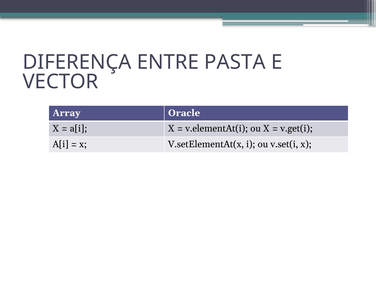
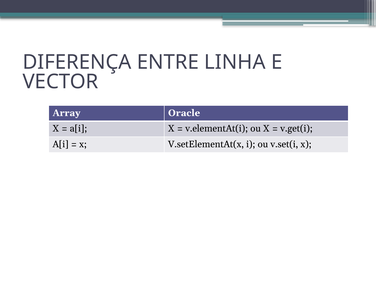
PASTA: PASTA -> LINHA (235, 62)
